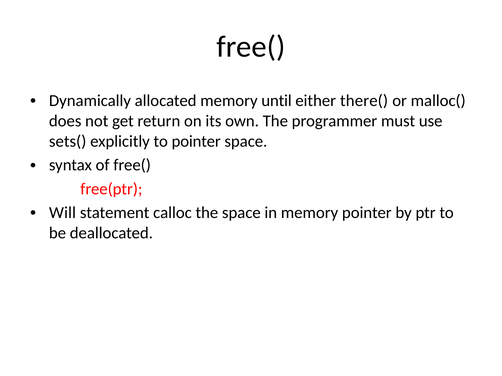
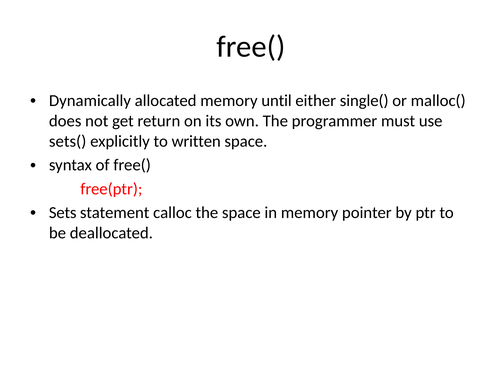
there(: there( -> single( (364, 101)
to pointer: pointer -> written (196, 142)
Will: Will -> Sets (63, 213)
